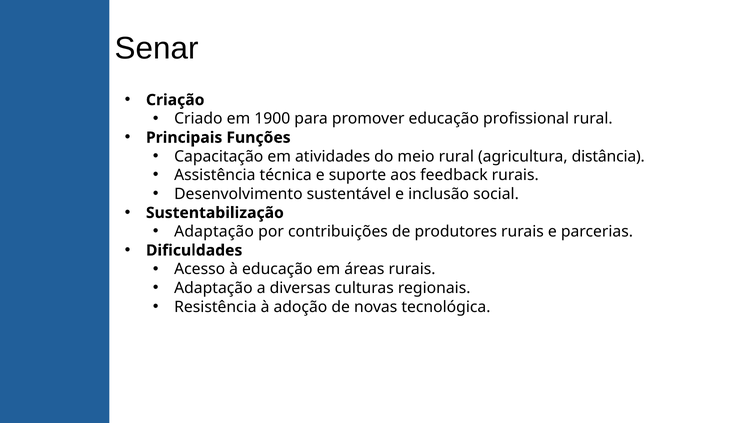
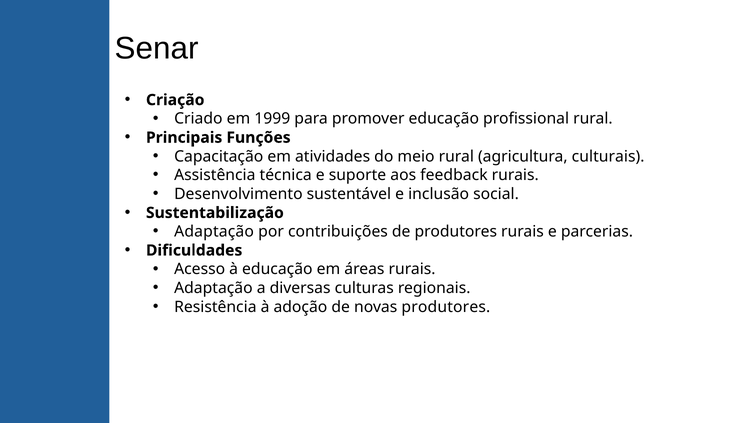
1900: 1900 -> 1999 (272, 119)
distância: distância -> culturais (608, 157)
novas tecnológica: tecnológica -> produtores (446, 307)
